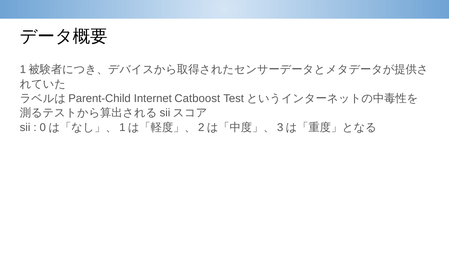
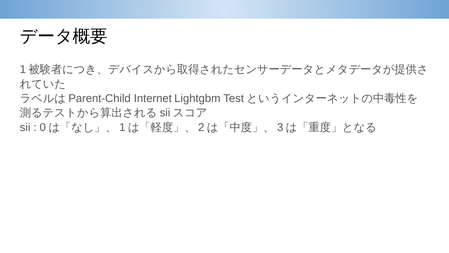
Catboost: Catboost -> Lightgbm (197, 98)
